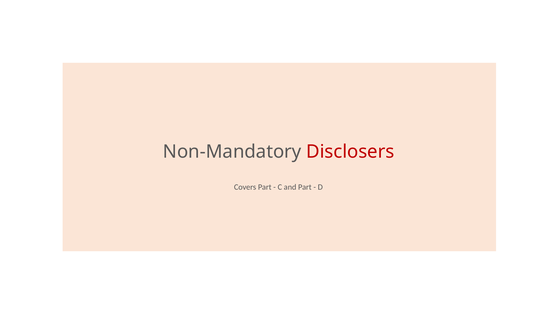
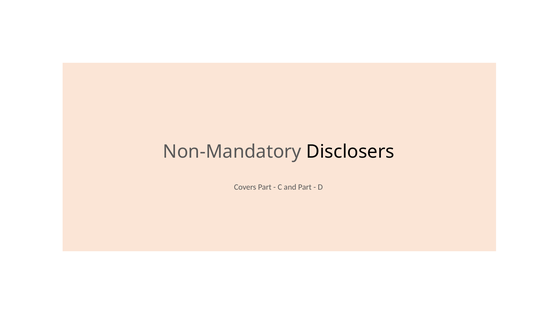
Disclosers colour: red -> black (350, 151)
